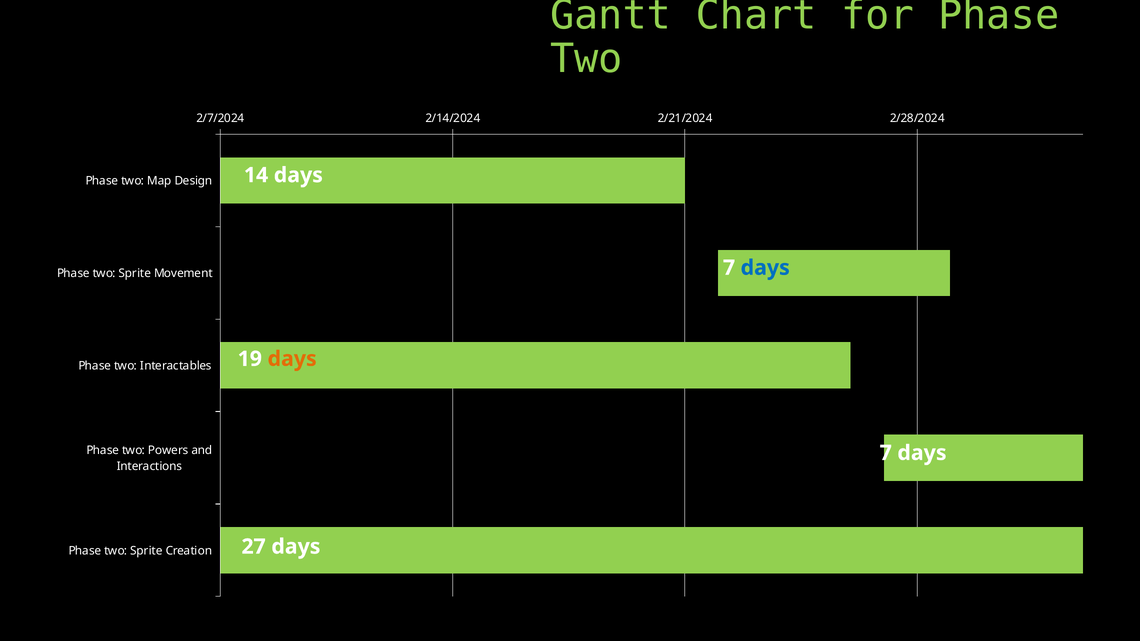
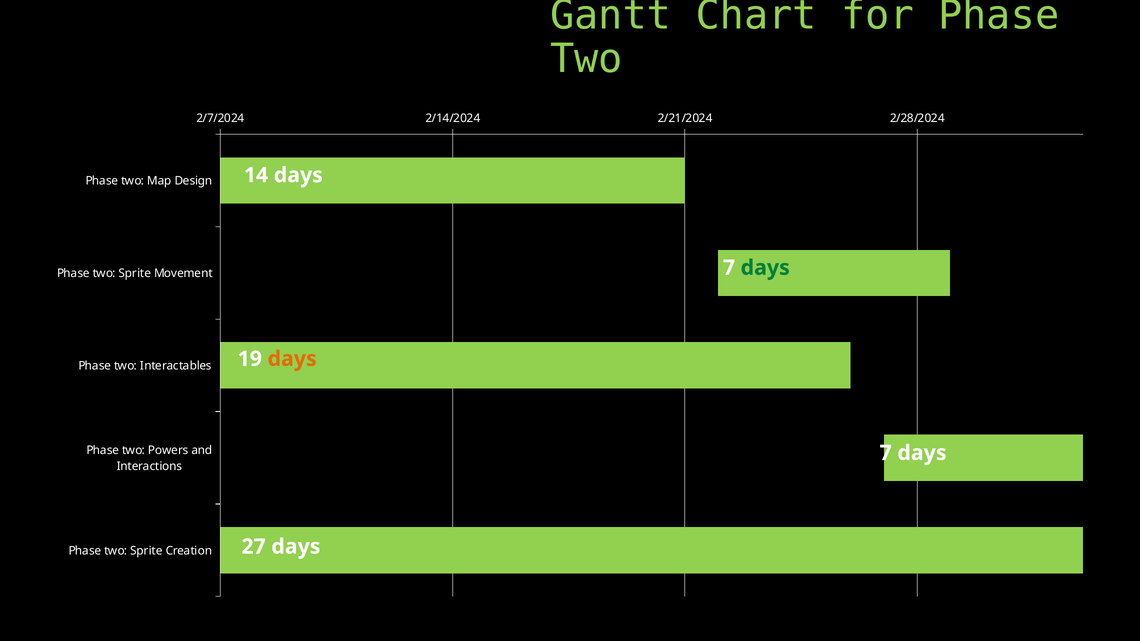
days colour: blue -> green (765, 268)
